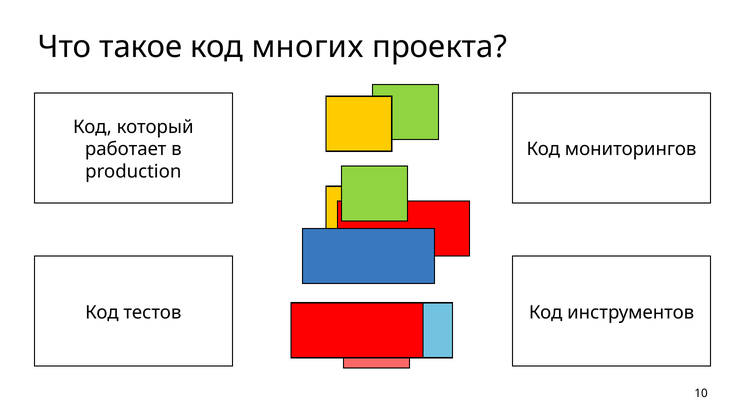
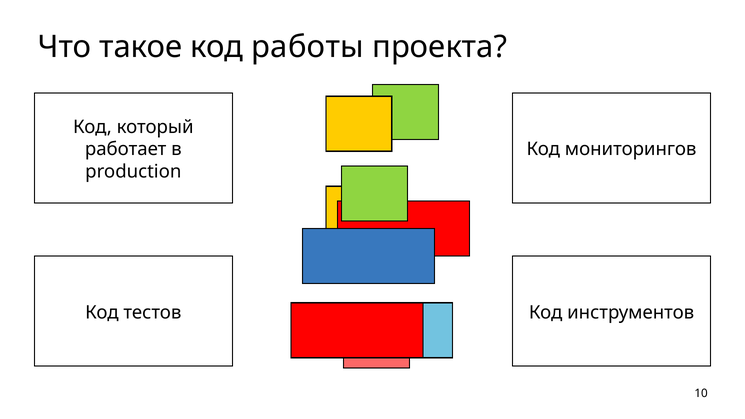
многих: многих -> работы (308, 47)
